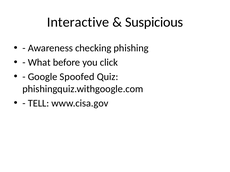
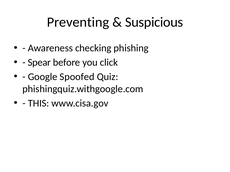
Interactive: Interactive -> Preventing (78, 22)
What: What -> Spear (39, 63)
TELL: TELL -> THIS (39, 103)
